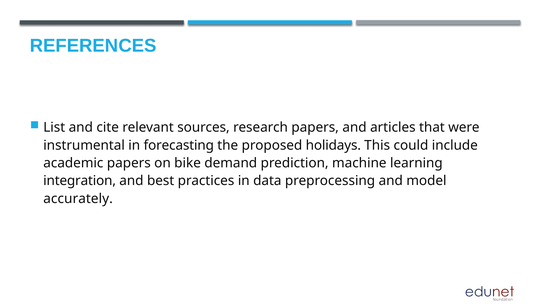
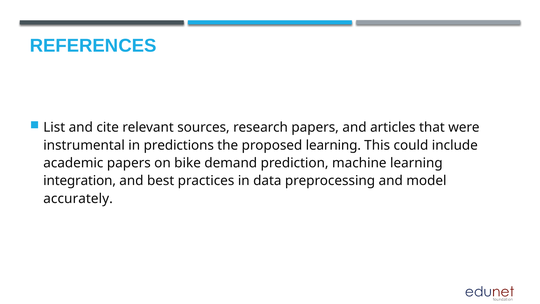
forecasting: forecasting -> predictions (179, 145)
proposed holidays: holidays -> learning (333, 145)
